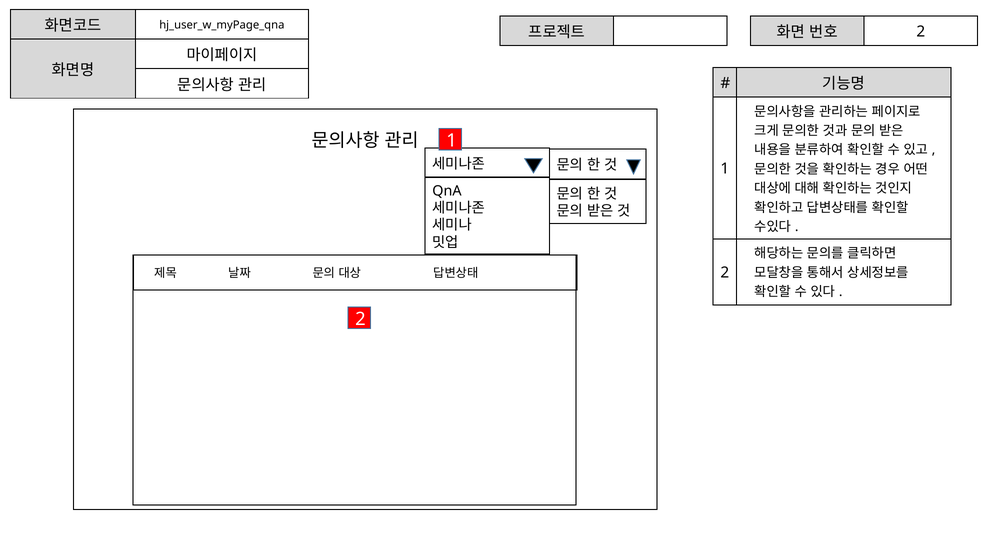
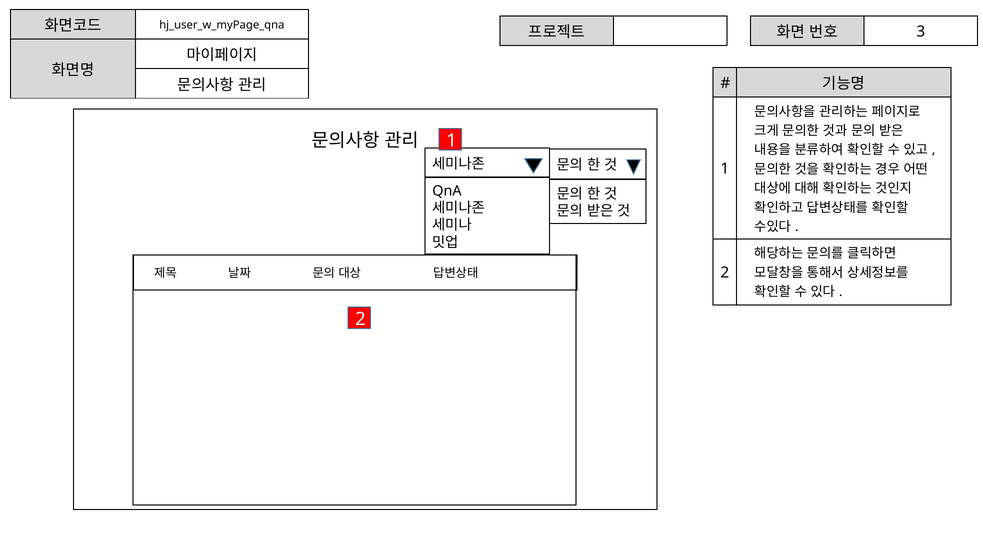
2: 2 -> 3 (921, 32)
